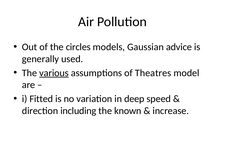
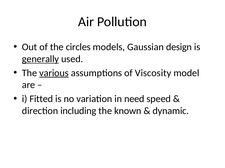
advice: advice -> design (179, 47)
generally underline: none -> present (40, 59)
Theatres: Theatres -> Viscosity (153, 73)
deep: deep -> need (134, 99)
increase: increase -> dynamic (171, 111)
